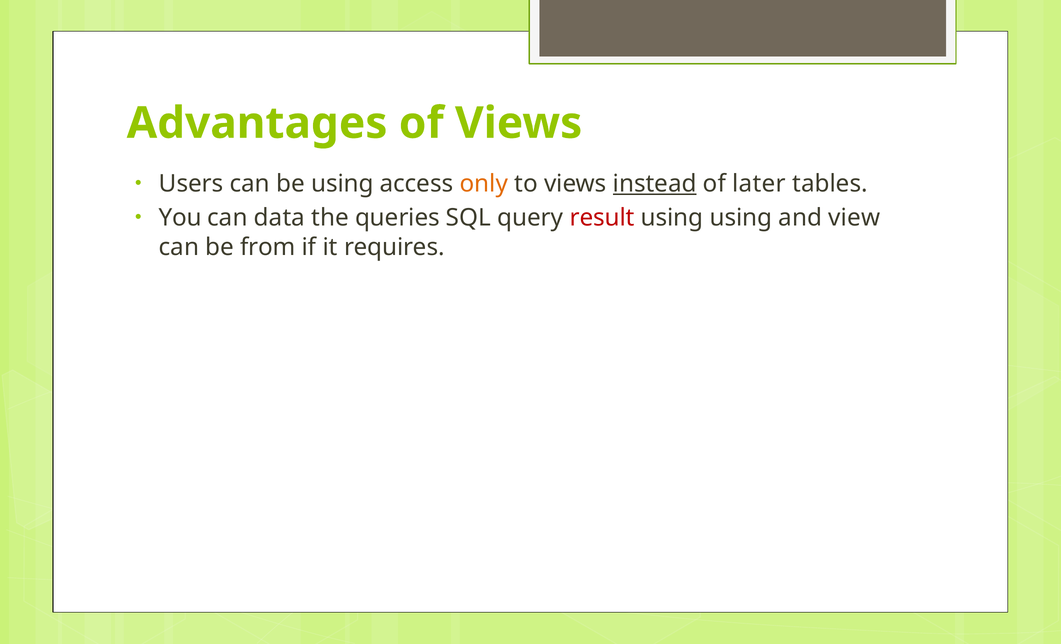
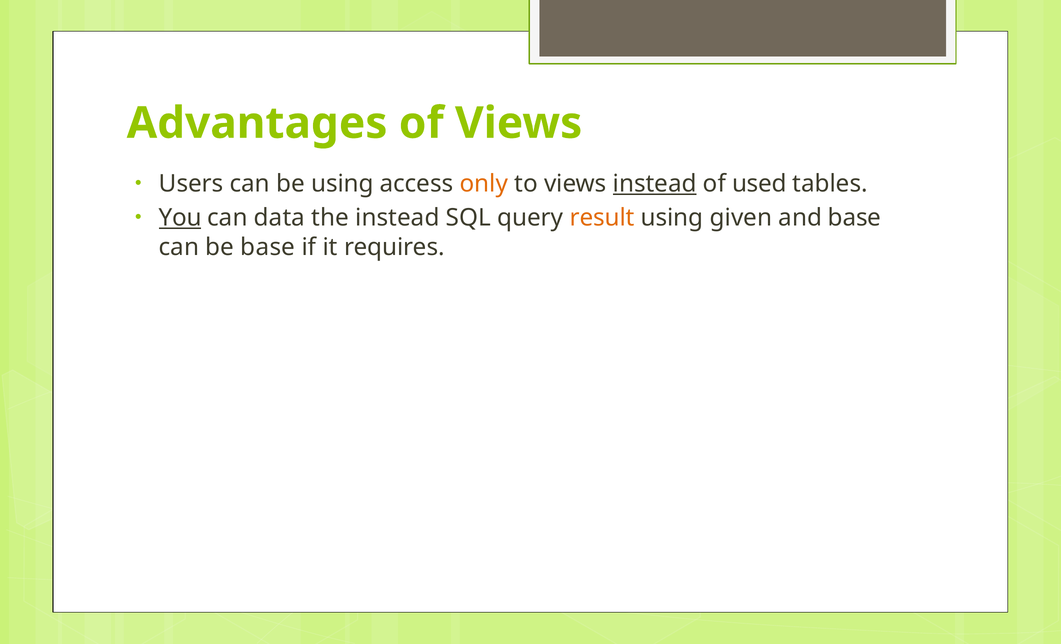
later: later -> used (759, 184)
You underline: none -> present (180, 218)
the queries: queries -> instead (397, 218)
result colour: red -> orange (602, 218)
using using: using -> given (741, 218)
and view: view -> base (855, 218)
be from: from -> base (268, 247)
